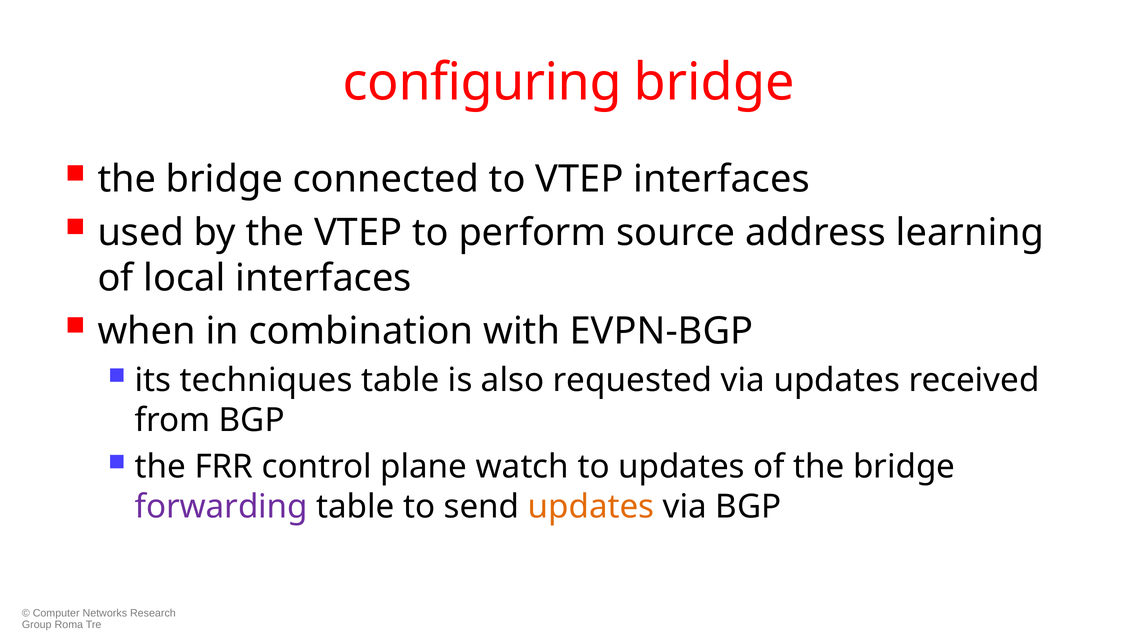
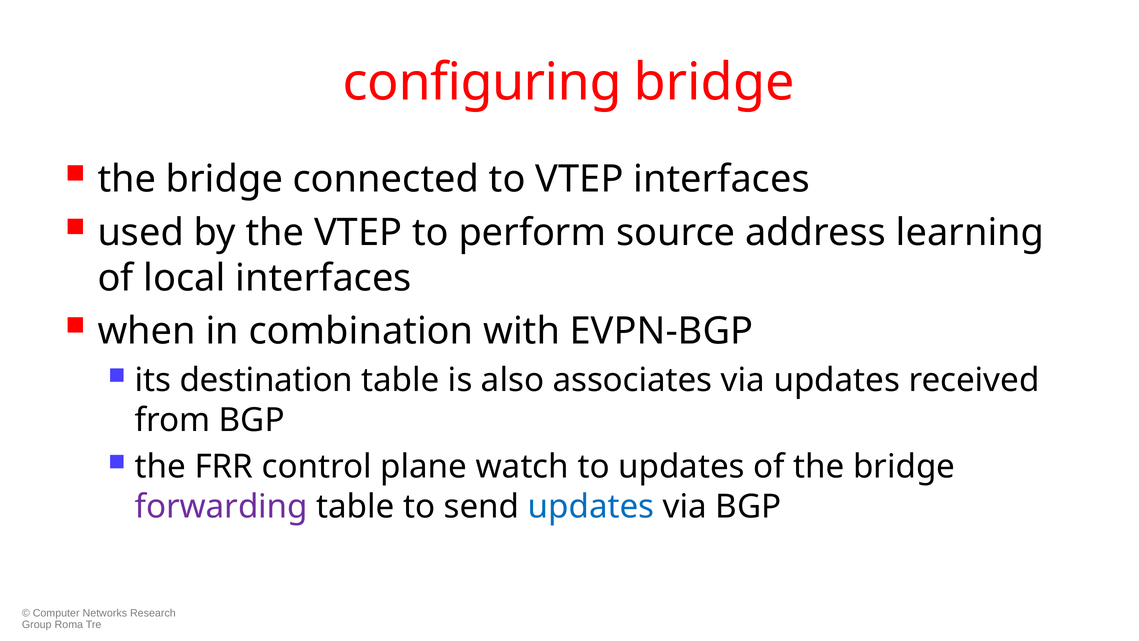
techniques: techniques -> destination (266, 380)
requested: requested -> associates (633, 380)
updates colour: orange -> blue (591, 506)
